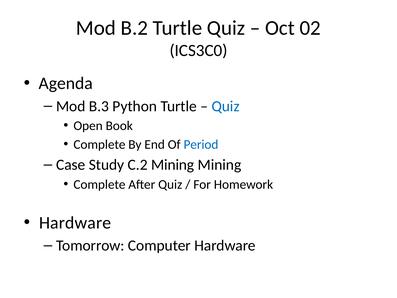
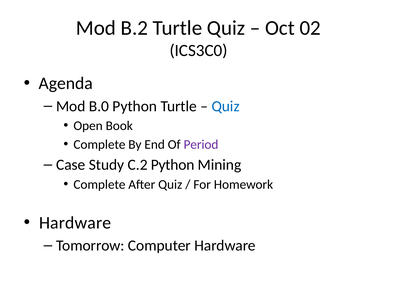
B.3: B.3 -> B.0 (99, 106)
Period colour: blue -> purple (201, 144)
C.2 Mining: Mining -> Python (173, 165)
